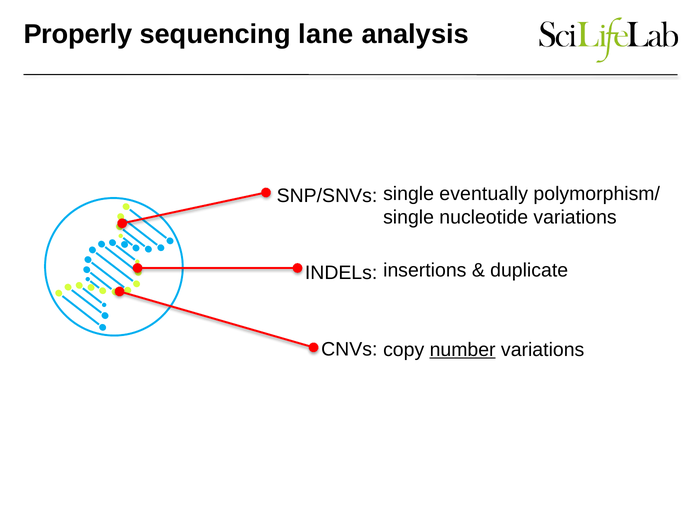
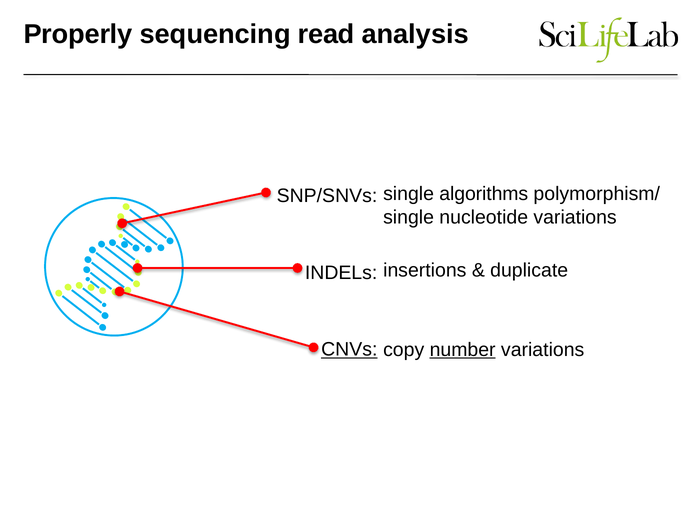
lane: lane -> read (326, 34)
eventually: eventually -> algorithms (484, 194)
CNVs underline: none -> present (349, 350)
